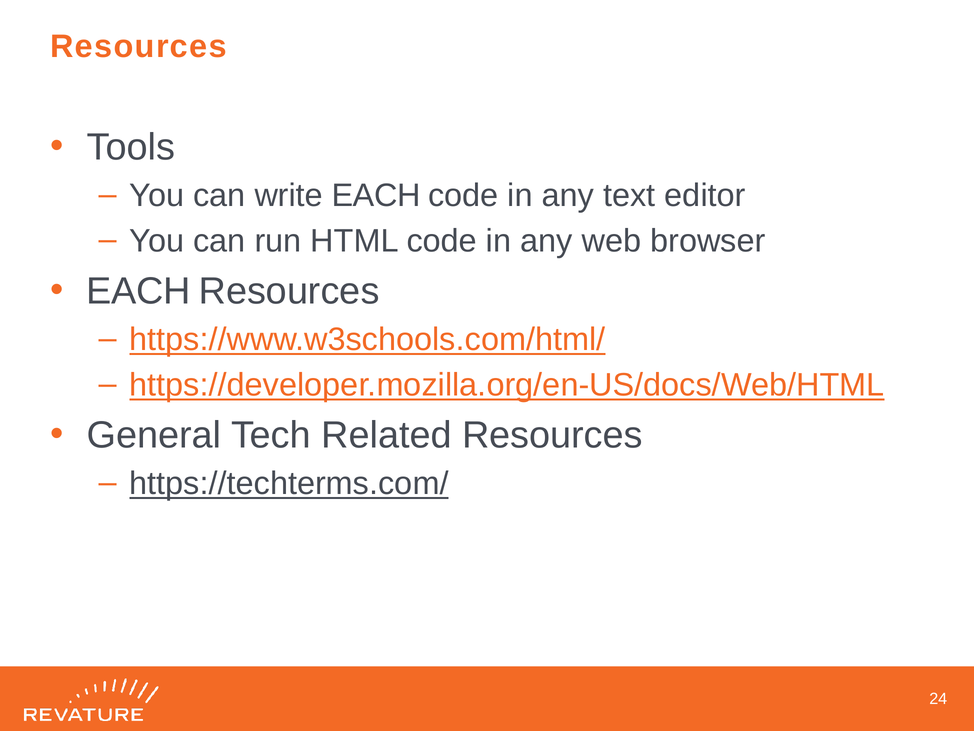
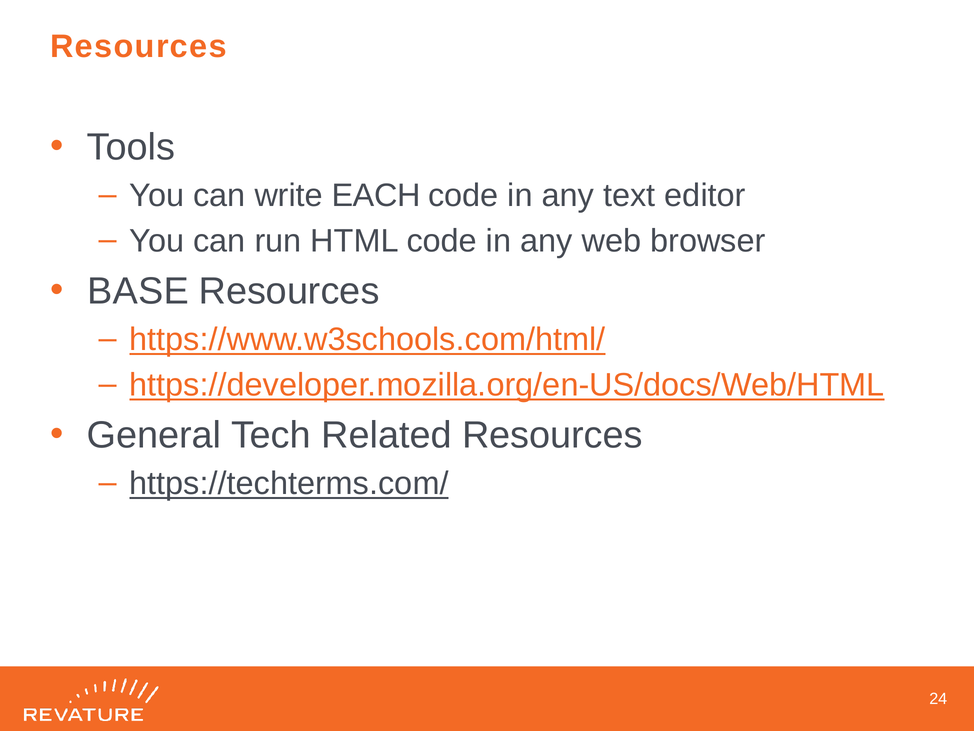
EACH: EACH -> BASE (138, 291)
